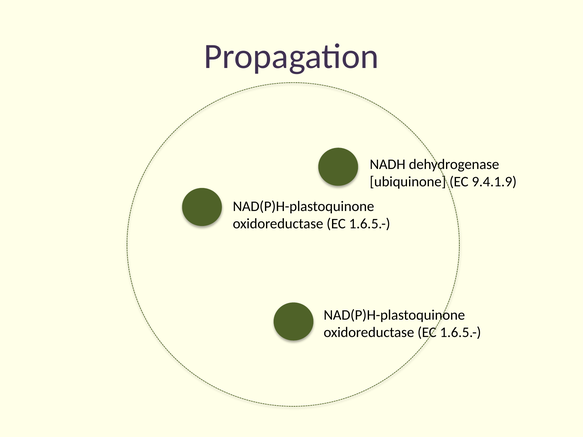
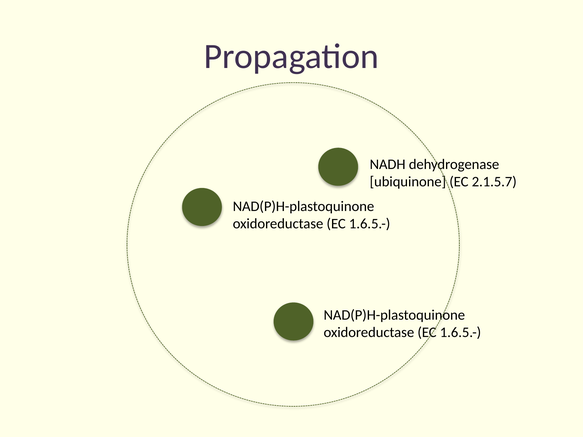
9.4.1.9: 9.4.1.9 -> 2.1.5.7 (494, 182)
